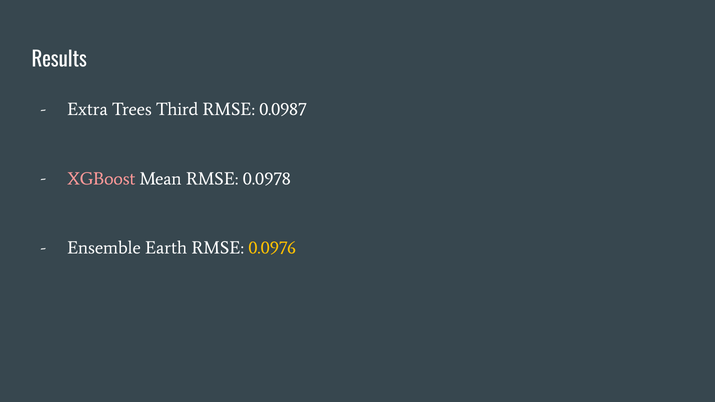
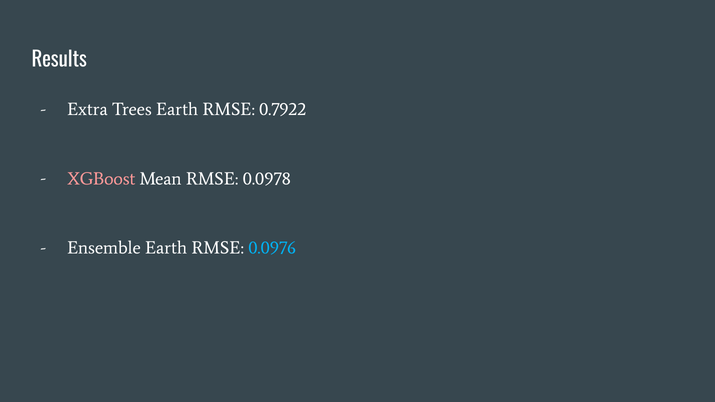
Trees Third: Third -> Earth (177, 109)
0.0987: 0.0987 -> 0.7922 (283, 109)
0.0976 colour: yellow -> light blue (272, 248)
